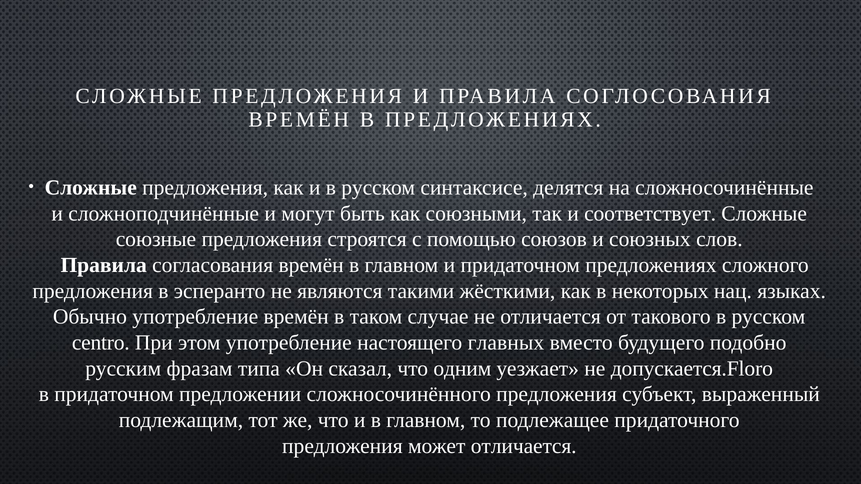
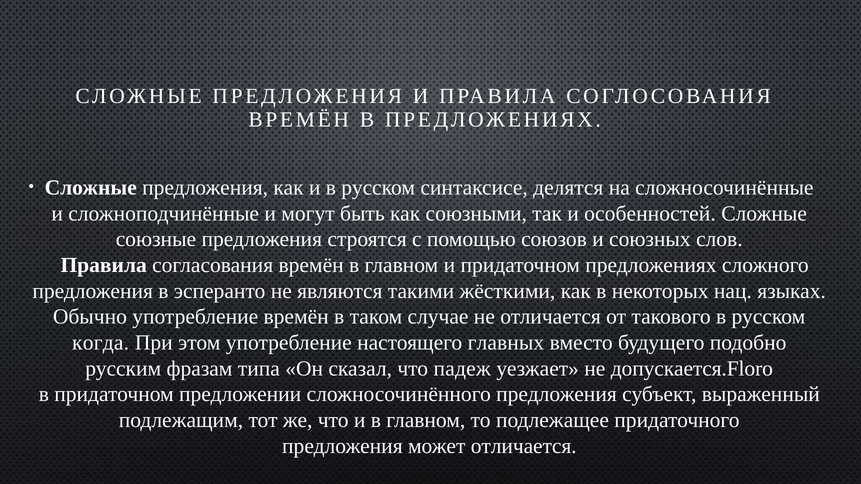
соответствует: соответствует -> особенностей (650, 214)
centro: centro -> когда (101, 343)
одним: одним -> падеж (462, 369)
